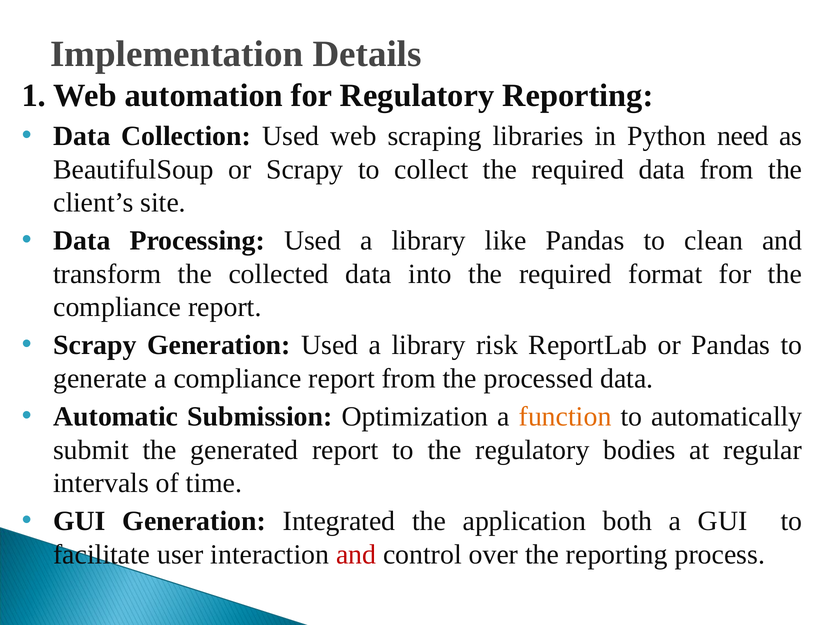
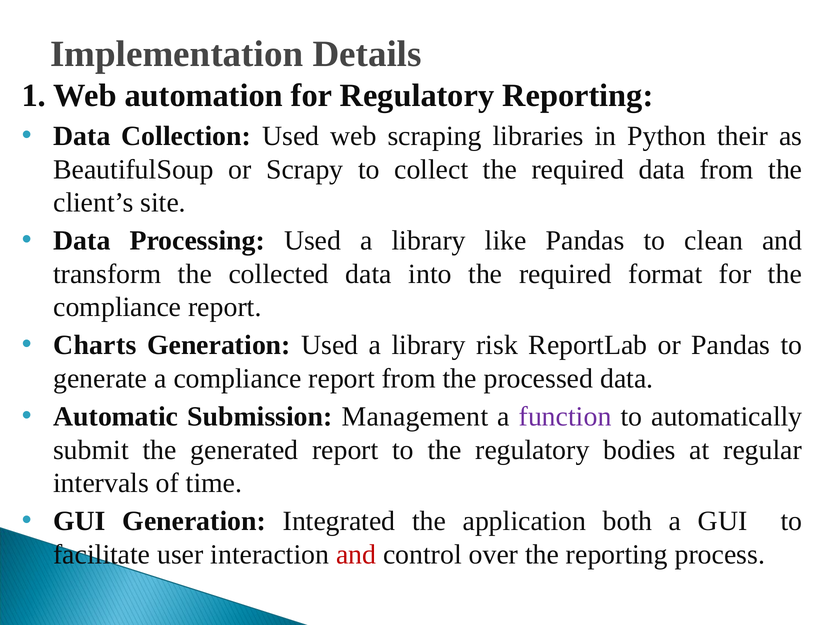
need: need -> their (743, 136)
Scrapy: Scrapy -> Charts (95, 346)
Optimization: Optimization -> Management (415, 417)
function colour: orange -> purple (565, 417)
